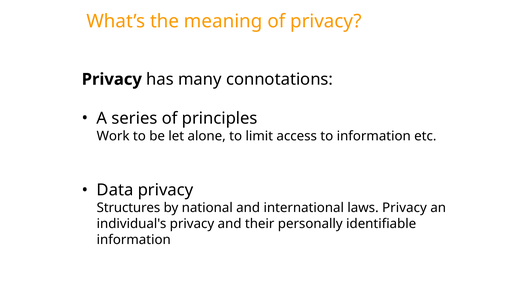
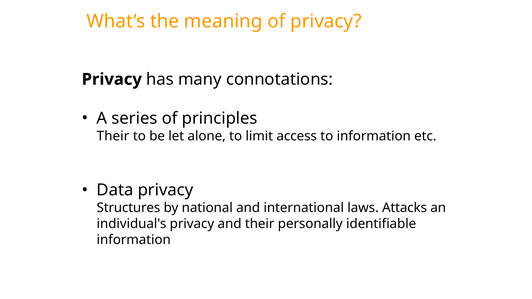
Work: Work -> Their (113, 136)
laws Privacy: Privacy -> Attacks (405, 208)
